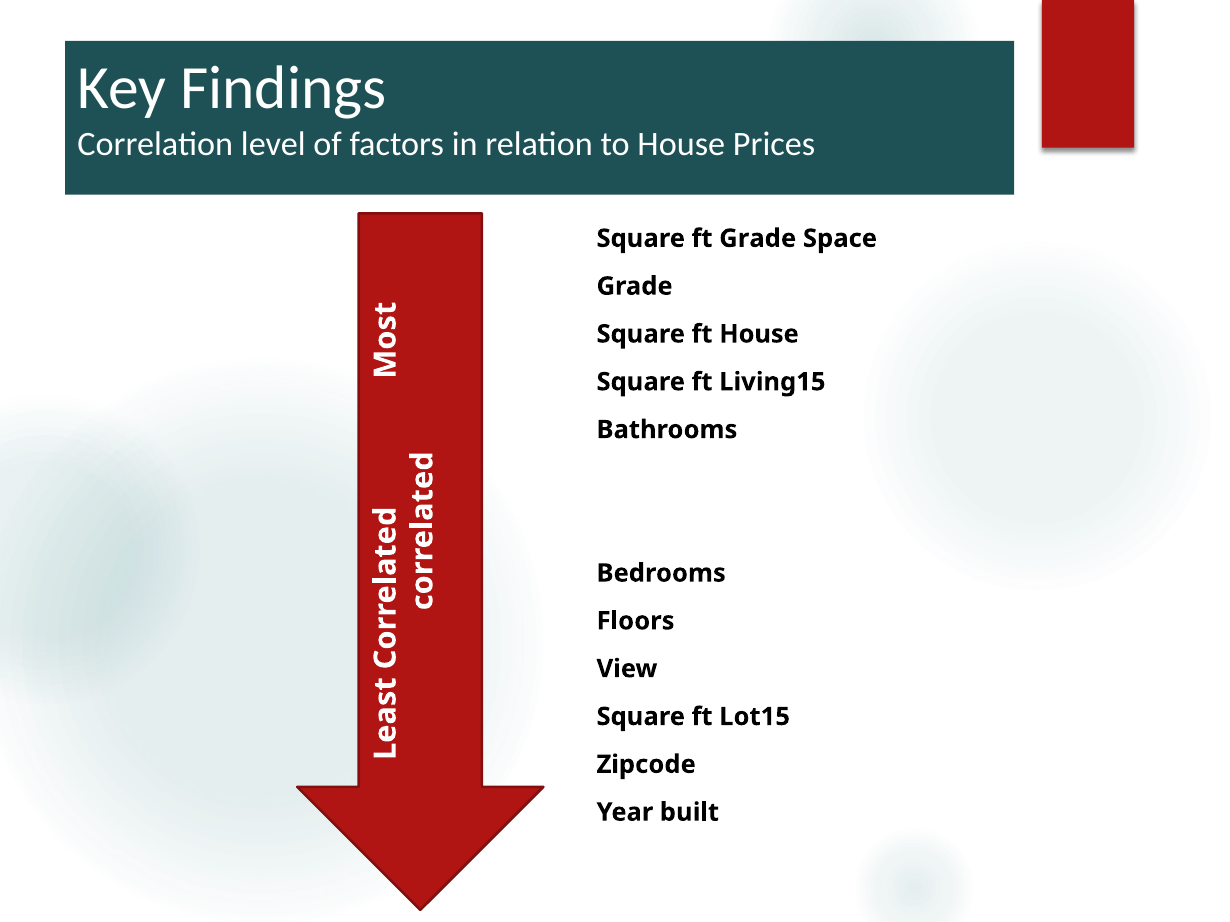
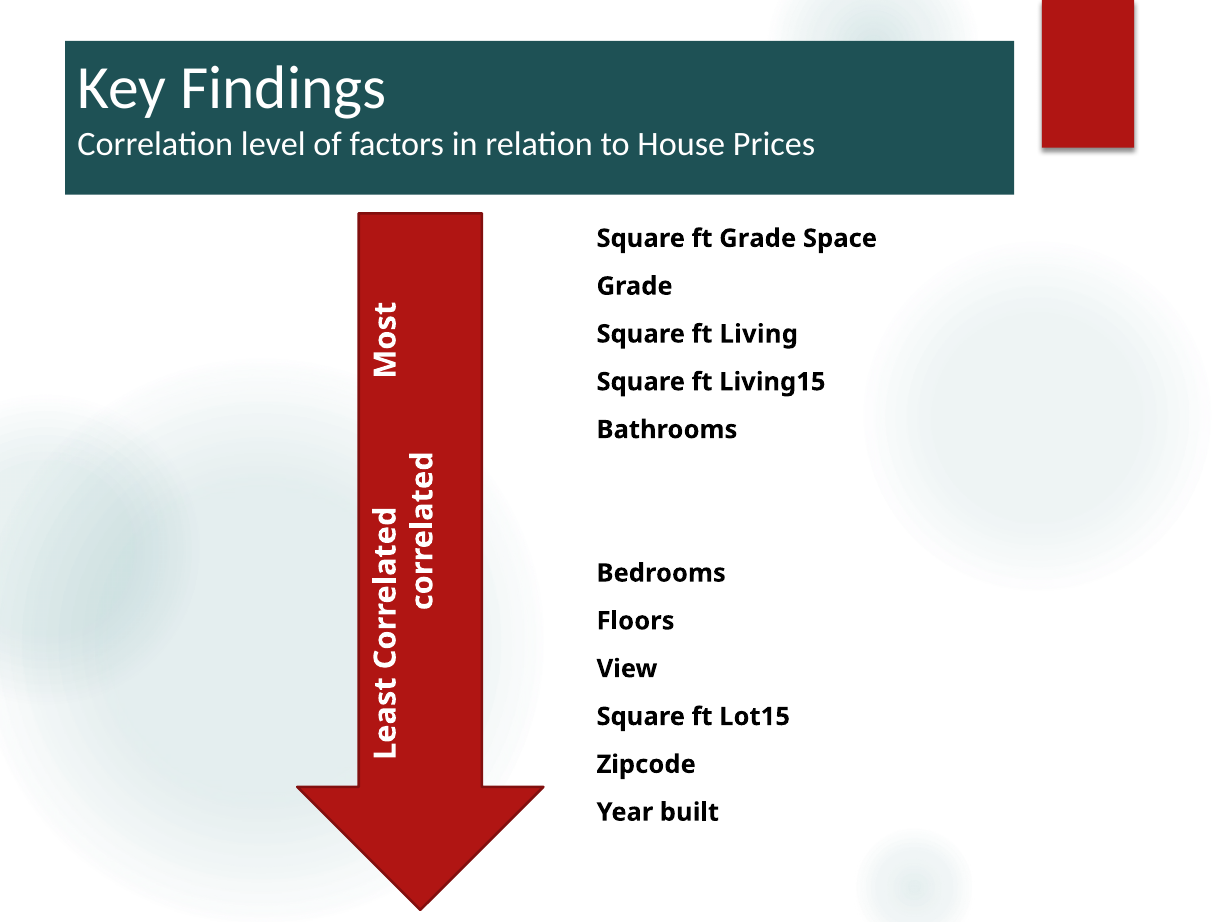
ft House: House -> Living (759, 334)
